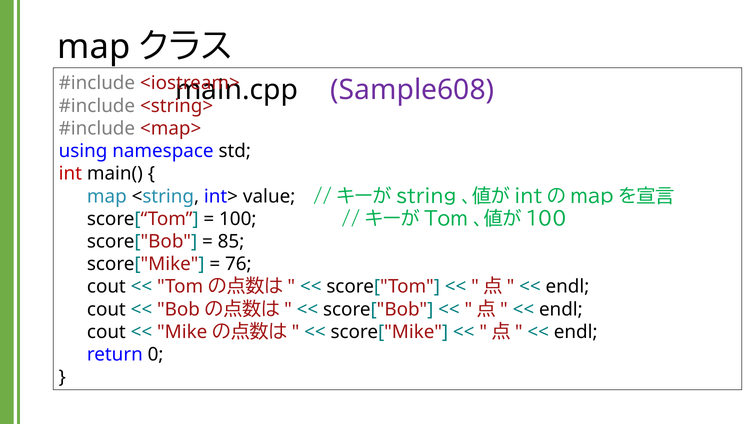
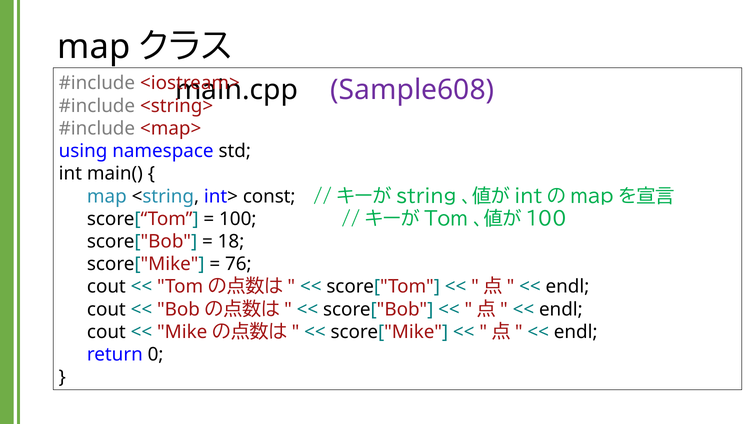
int colour: red -> black (70, 174)
value: value -> const (269, 196)
85: 85 -> 18 (231, 242)
